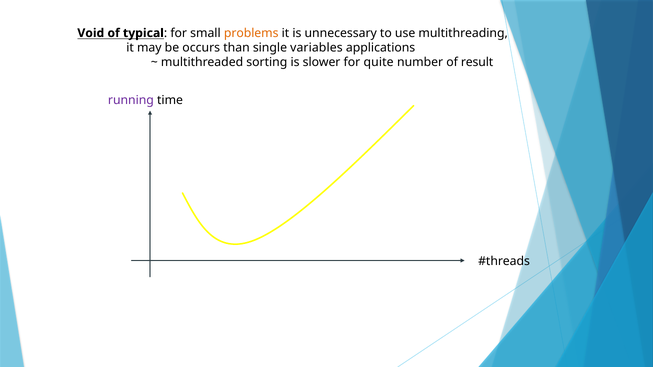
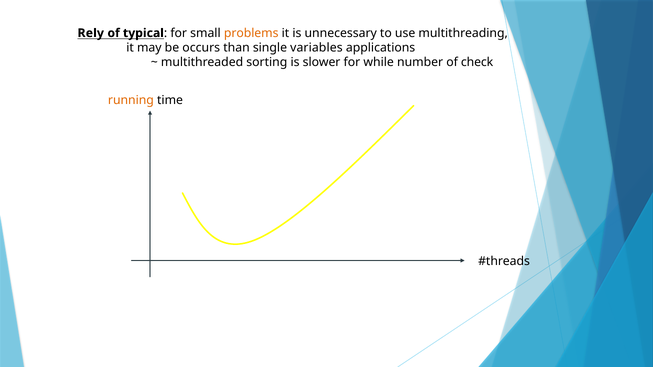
Void: Void -> Rely (91, 33)
quite: quite -> while (379, 62)
result: result -> check (477, 62)
running colour: purple -> orange (131, 100)
